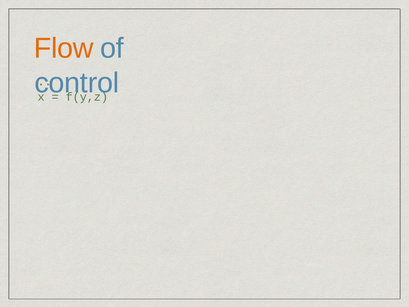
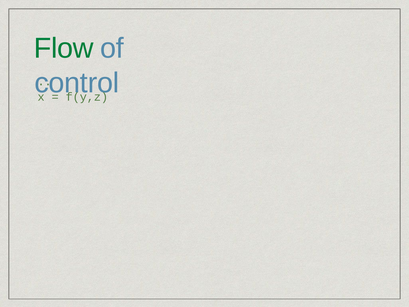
Flow colour: orange -> green (64, 48)
